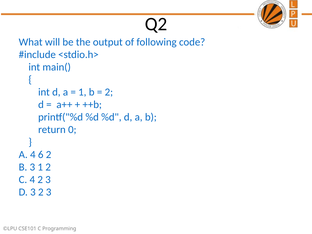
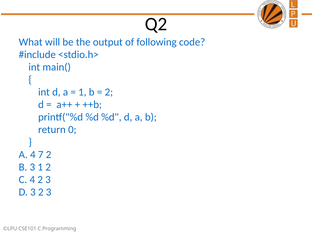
6: 6 -> 7 (41, 155)
